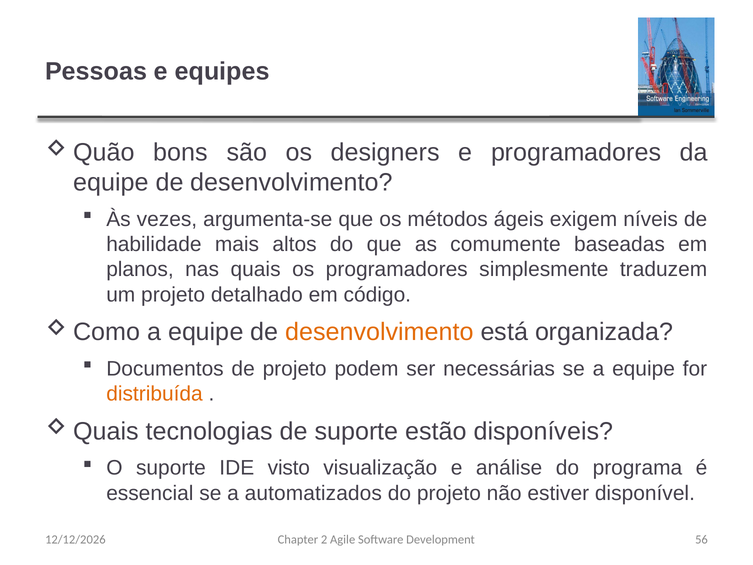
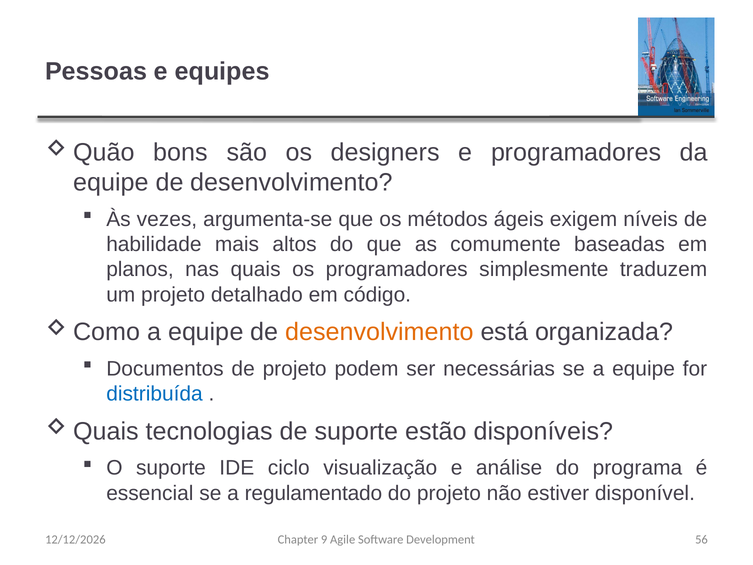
distribuída colour: orange -> blue (155, 394)
visto: visto -> ciclo (289, 468)
automatizados: automatizados -> regulamentado (313, 493)
2: 2 -> 9 (324, 539)
